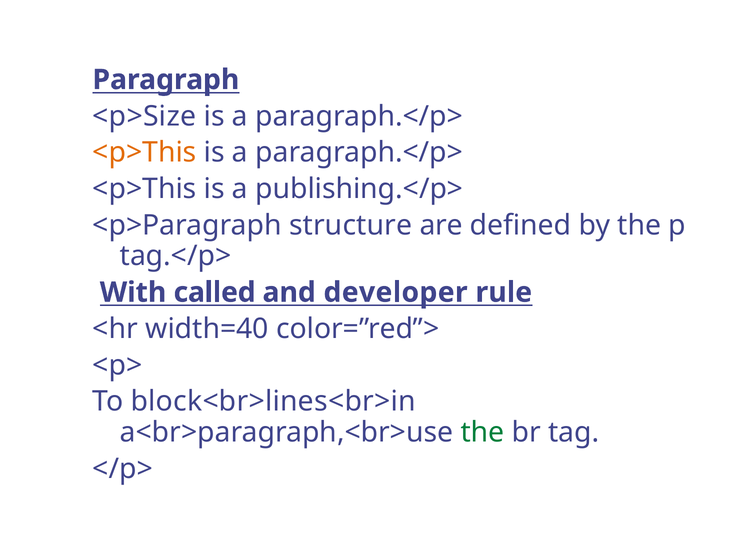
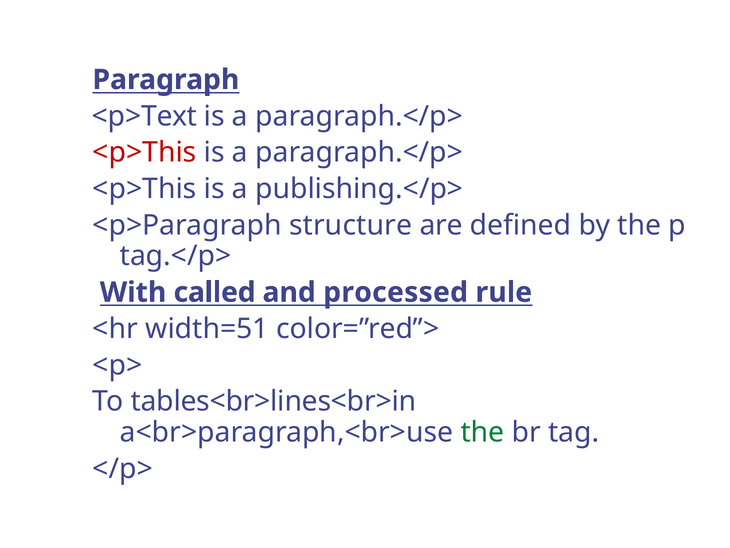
<p>Size: <p>Size -> <p>Text (145, 116)
<p>This colour: orange -> red (144, 152)
developer: developer -> processed (396, 292)
width=40: width=40 -> width=51 (207, 328)
block<br>lines<br>in: block<br>lines<br>in -> tables<br>lines<br>in (273, 401)
